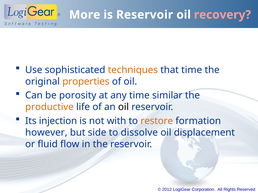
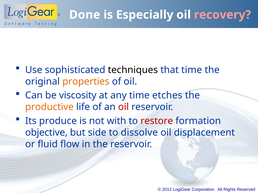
More: More -> Done (85, 15)
is Reservoir: Reservoir -> Especially (145, 15)
techniques colour: orange -> black (133, 70)
porosity: porosity -> viscosity (78, 96)
similar: similar -> etches (167, 96)
oil colour: black -> red (124, 107)
injection: injection -> produce (58, 121)
restore colour: orange -> red (157, 121)
however: however -> objective (46, 133)
